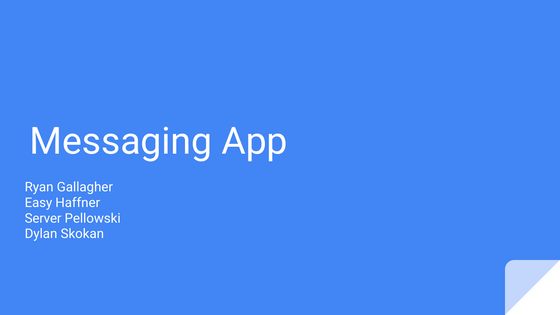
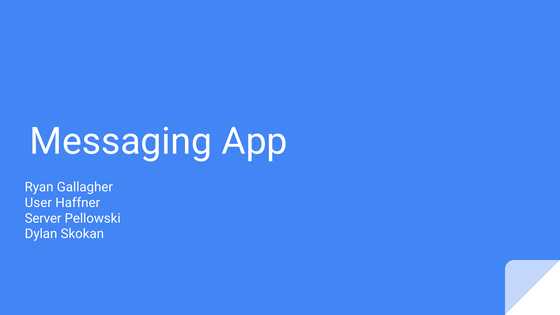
Easy: Easy -> User (38, 203)
